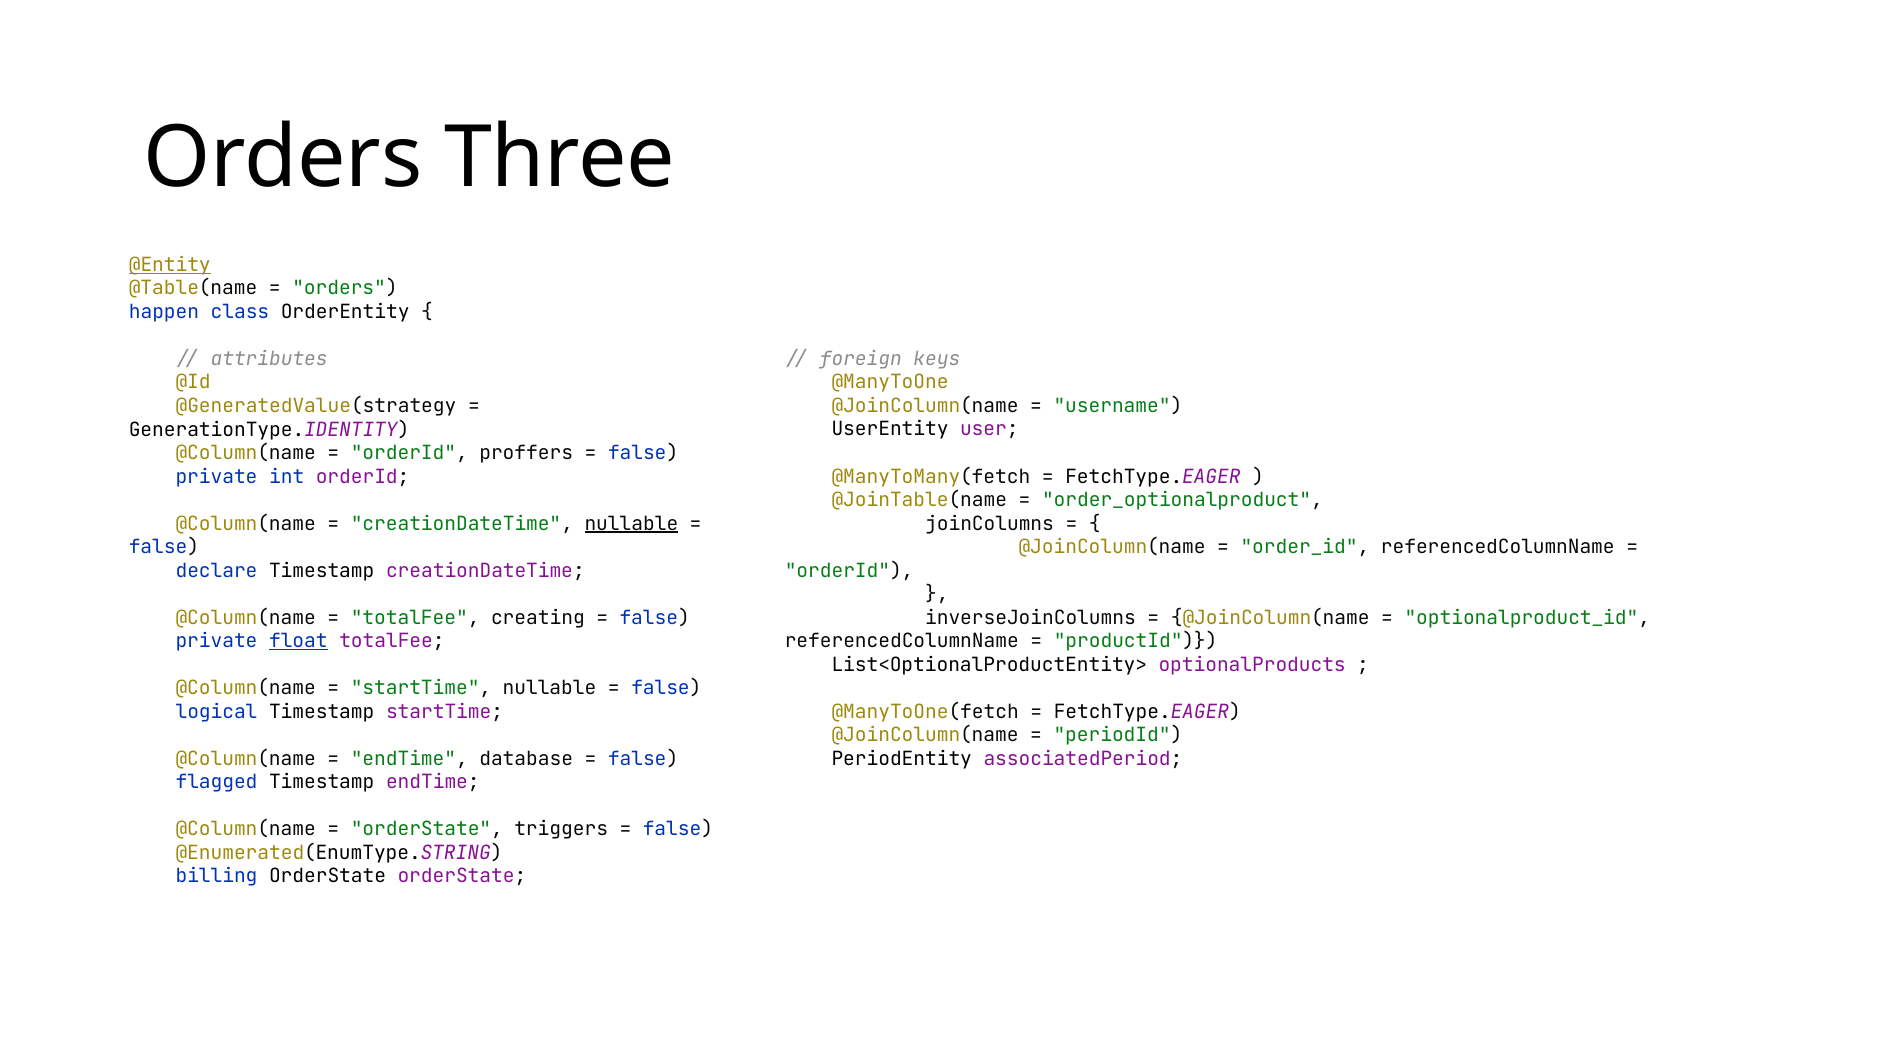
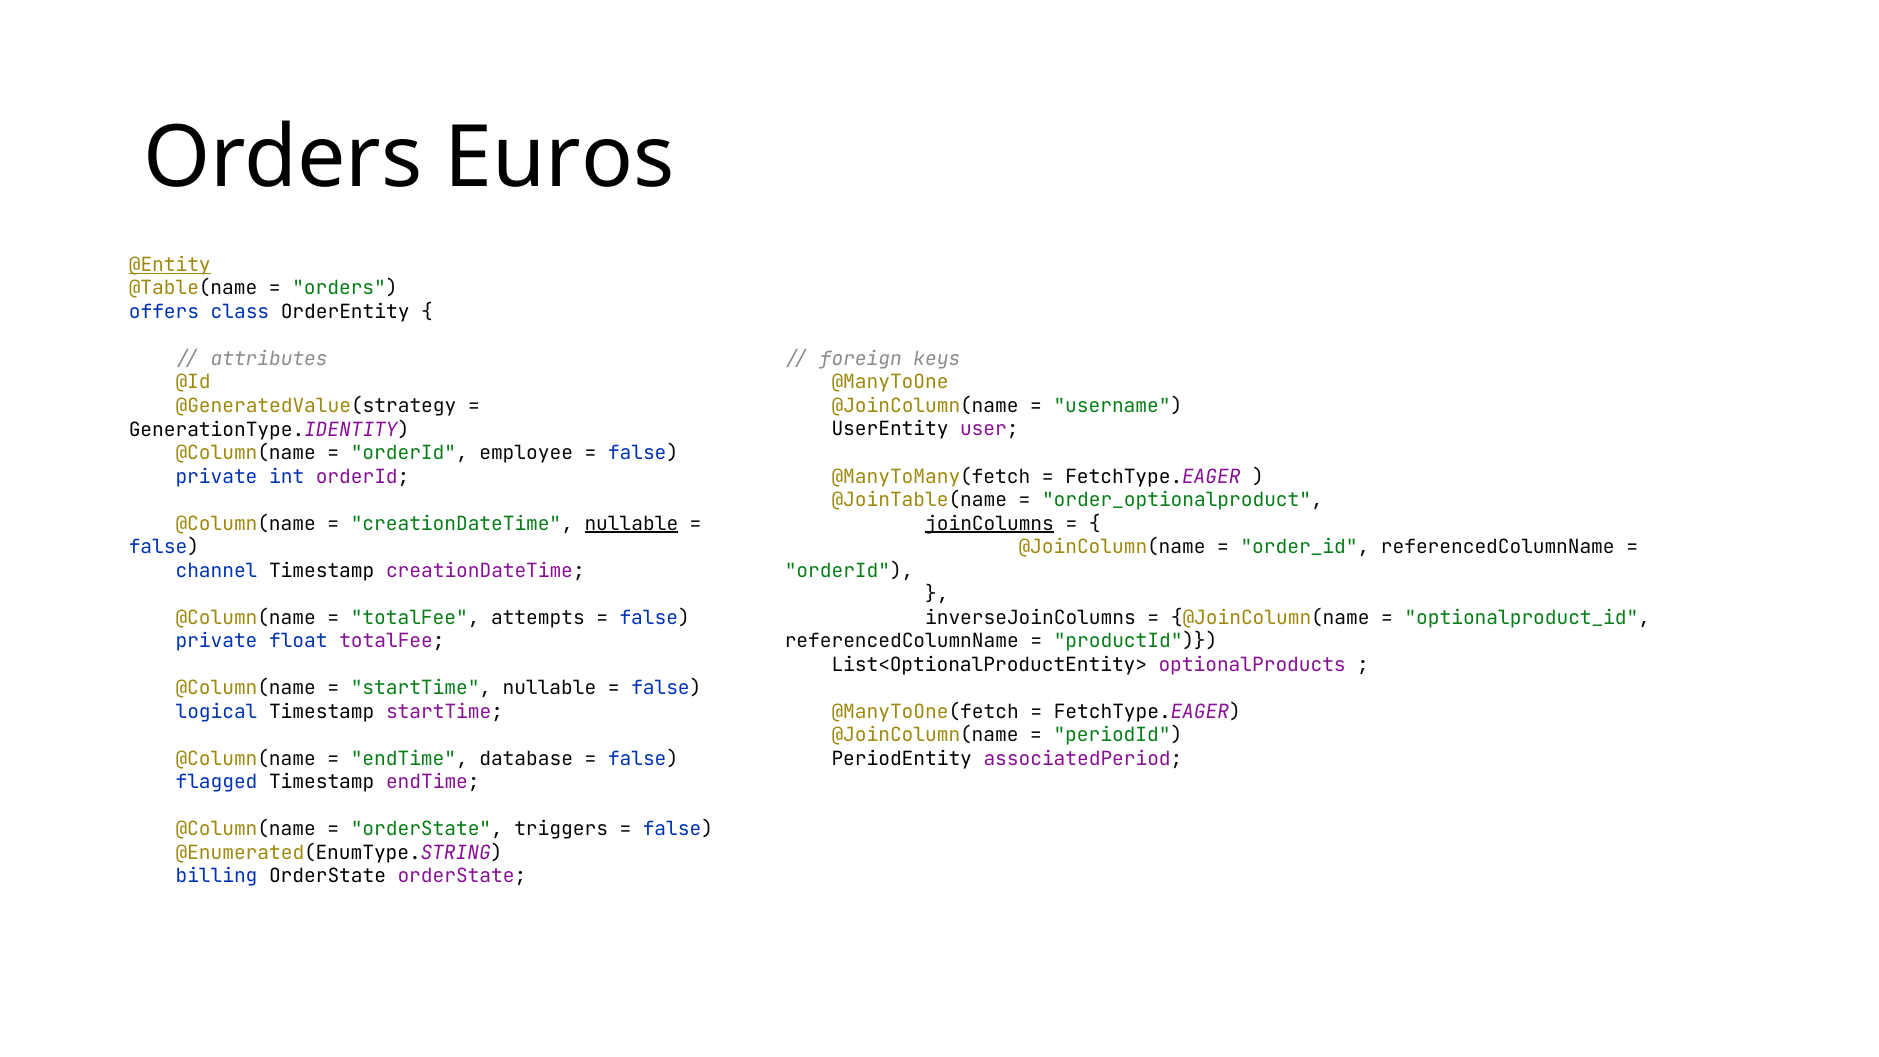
Three: Three -> Euros (560, 158)
happen: happen -> offers (164, 312)
proffers: proffers -> employee (526, 453)
joinColumns underline: none -> present (990, 524)
declare: declare -> channel (217, 571)
creating: creating -> attempts (538, 618)
float underline: present -> none (298, 641)
